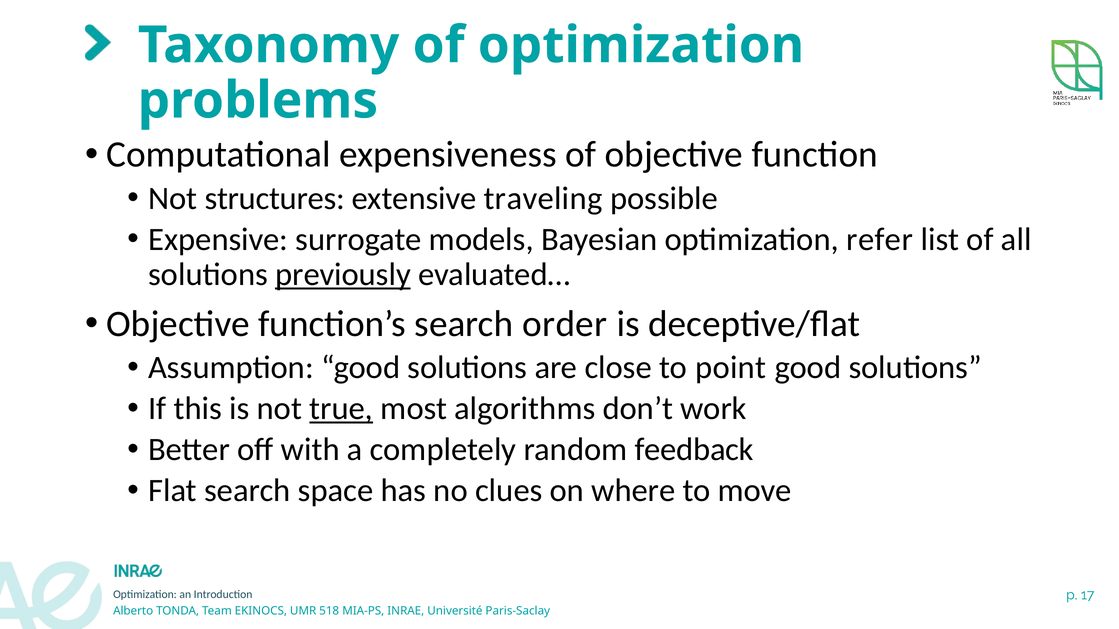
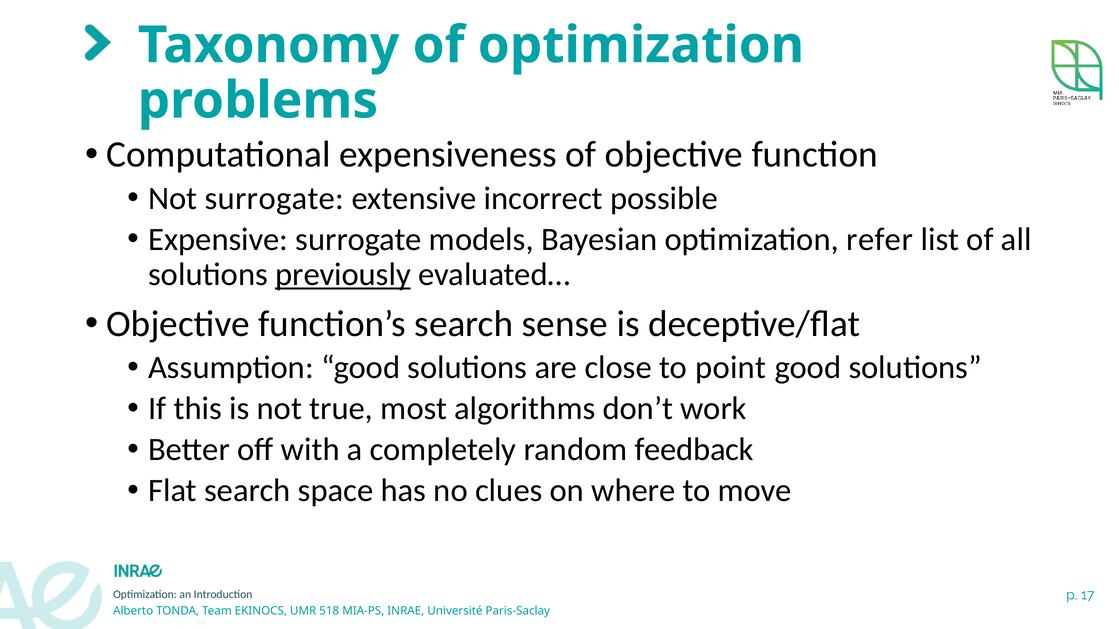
Not structures: structures -> surrogate (274, 198)
traveling: traveling -> incorrect (543, 198)
order: order -> sense (565, 324)
true underline: present -> none (341, 409)
